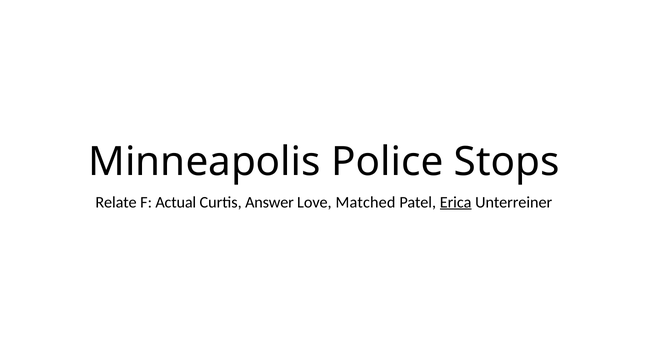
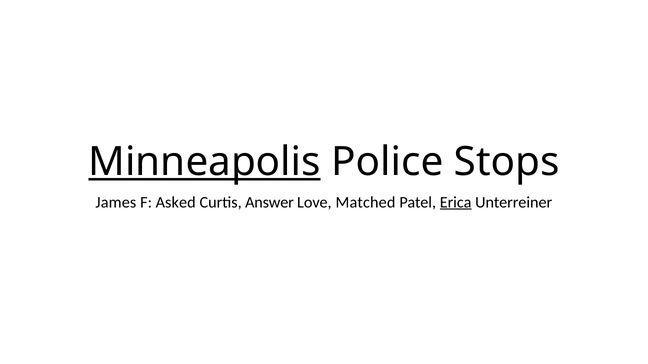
Minneapolis underline: none -> present (205, 162)
Relate: Relate -> James (116, 203)
Actual: Actual -> Asked (176, 203)
